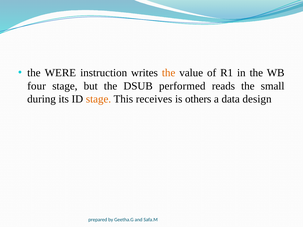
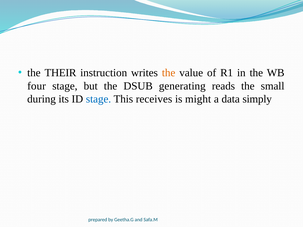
WERE: WERE -> THEIR (60, 73)
performed: performed -> generating (182, 86)
stage colour: orange -> blue (98, 99)
others: others -> might (198, 99)
design: design -> simply (257, 99)
